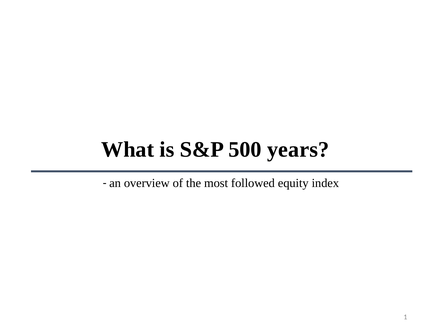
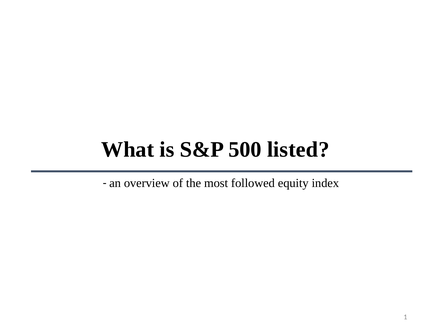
years: years -> listed (298, 149)
